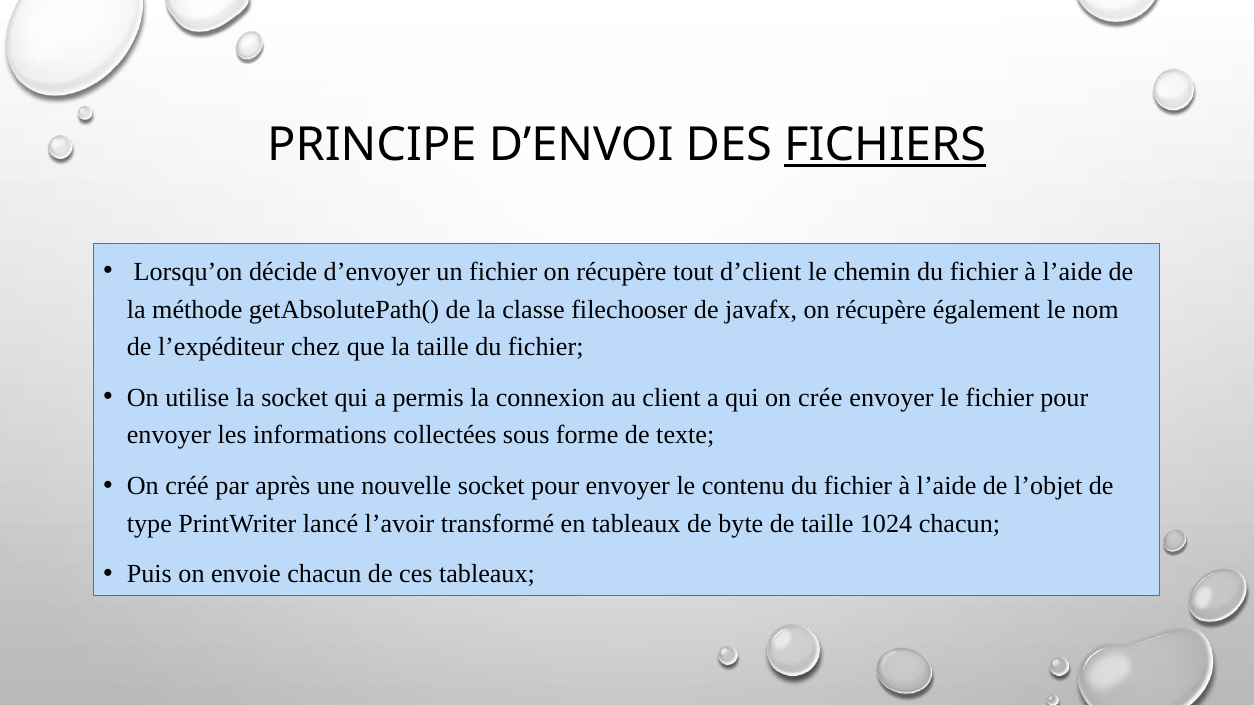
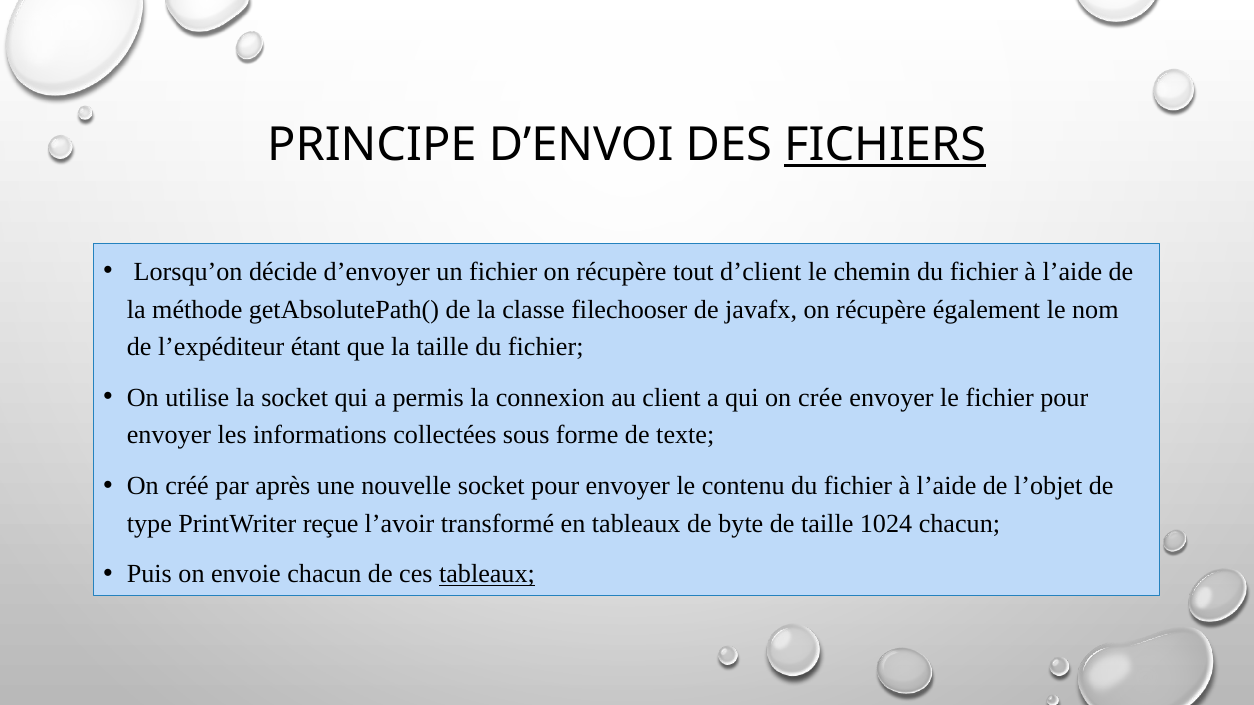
chez: chez -> étant (316, 347)
lancé: lancé -> reçue (331, 524)
tableaux underline: none -> present (487, 574)
